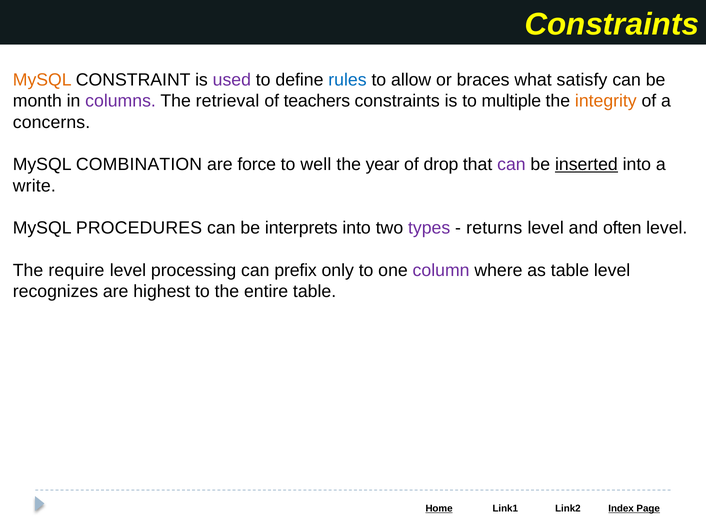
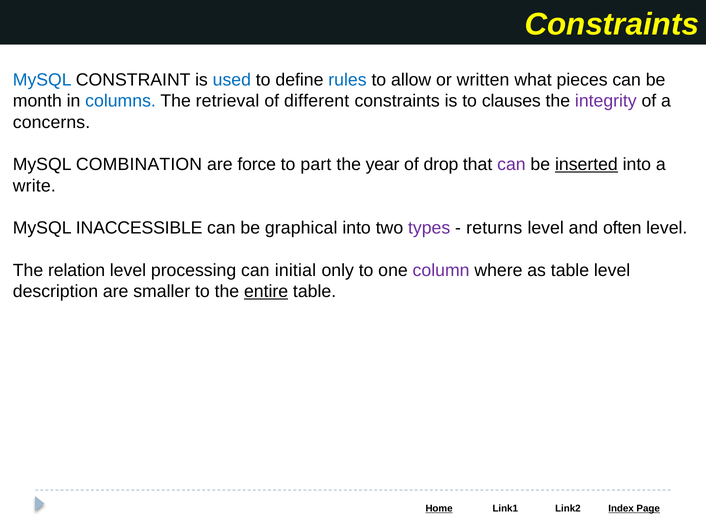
MySQL colour: orange -> blue (42, 80)
used colour: purple -> blue (232, 80)
braces: braces -> written (483, 80)
satisfy: satisfy -> pieces (582, 80)
columns colour: purple -> blue (121, 101)
teachers: teachers -> different (317, 101)
multiple: multiple -> clauses (511, 101)
integrity colour: orange -> purple (606, 101)
well: well -> part (316, 165)
PROCEDURES: PROCEDURES -> INACCESSIBLE (139, 228)
interprets: interprets -> graphical (301, 228)
require: require -> relation (77, 271)
prefix: prefix -> initial (295, 271)
recognizes: recognizes -> description (55, 292)
highest: highest -> smaller (162, 292)
entire underline: none -> present (266, 292)
